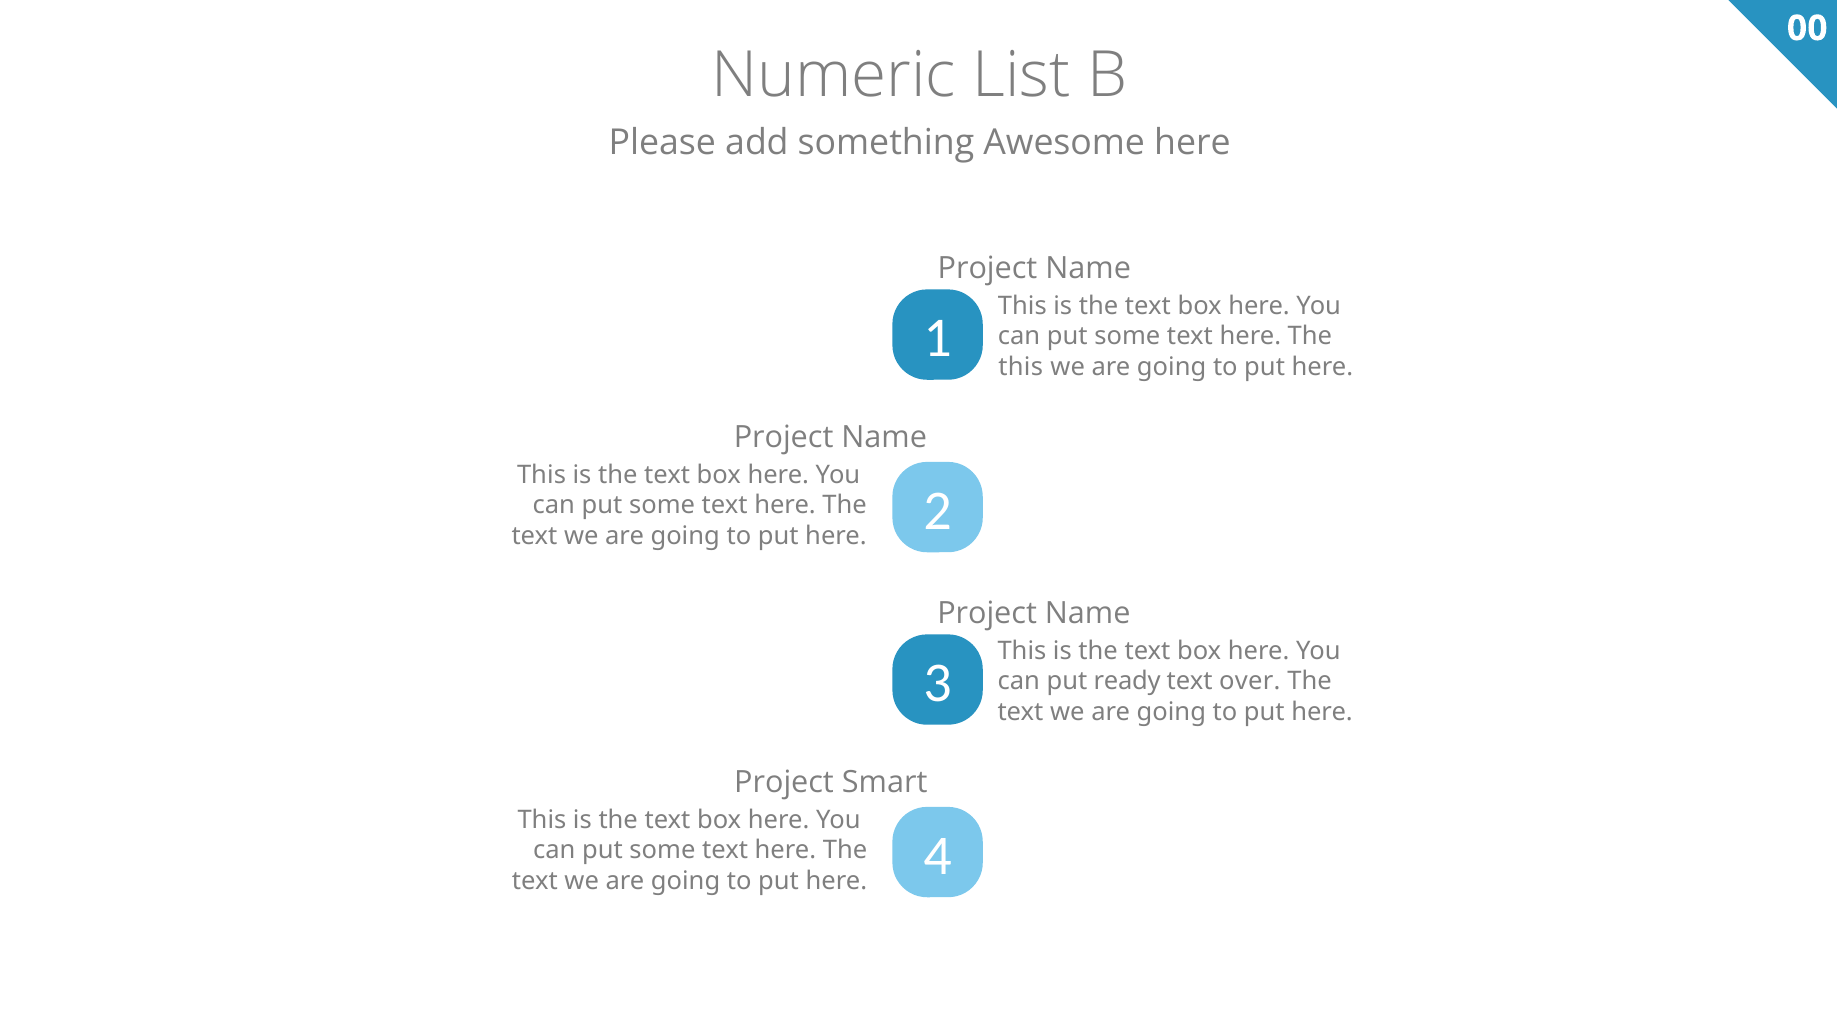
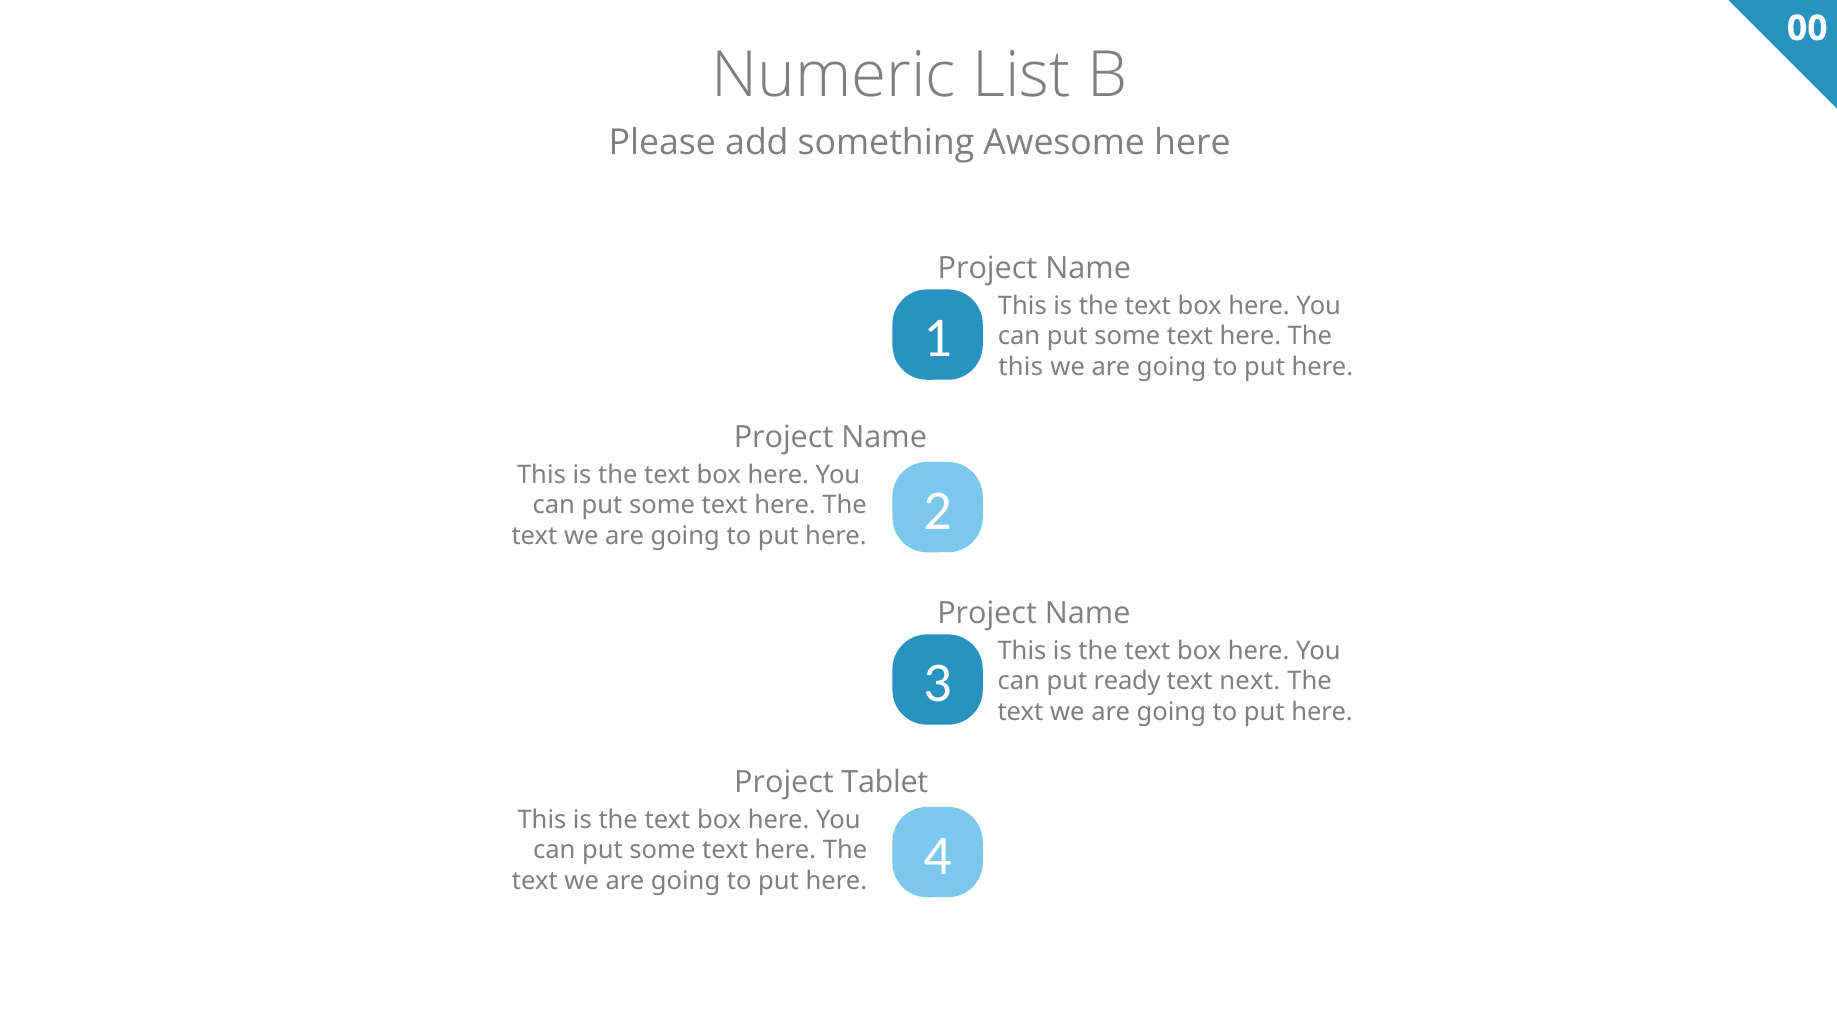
over: over -> next (1250, 682)
Smart: Smart -> Tablet (885, 783)
